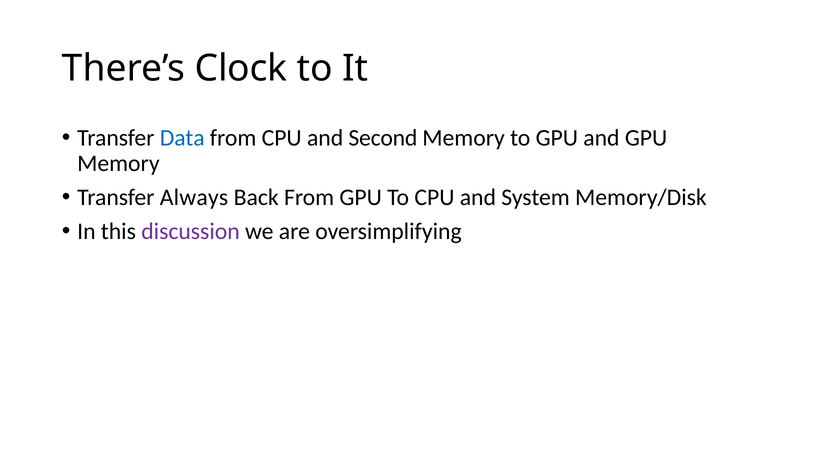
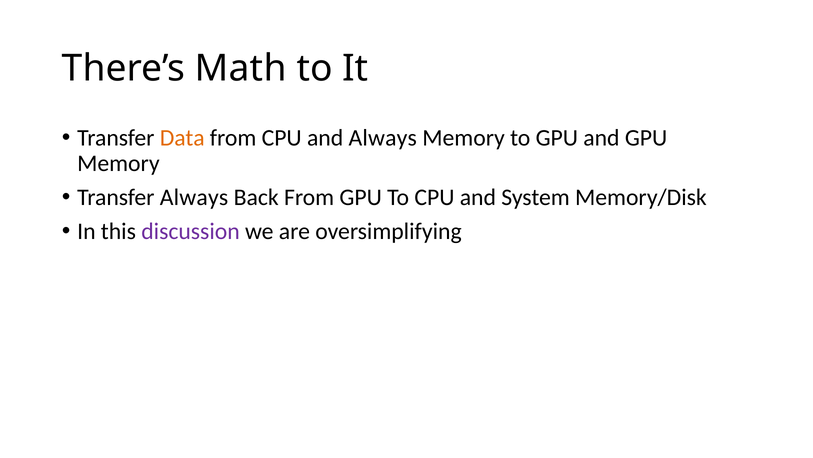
Clock: Clock -> Math (241, 68)
Data colour: blue -> orange (182, 137)
and Second: Second -> Always (383, 137)
